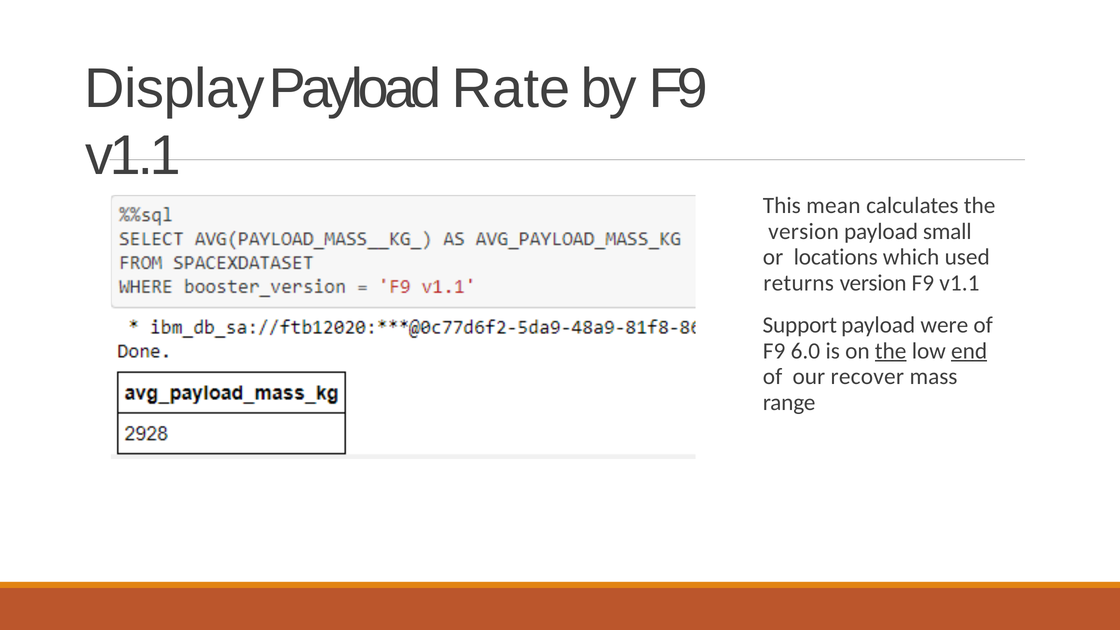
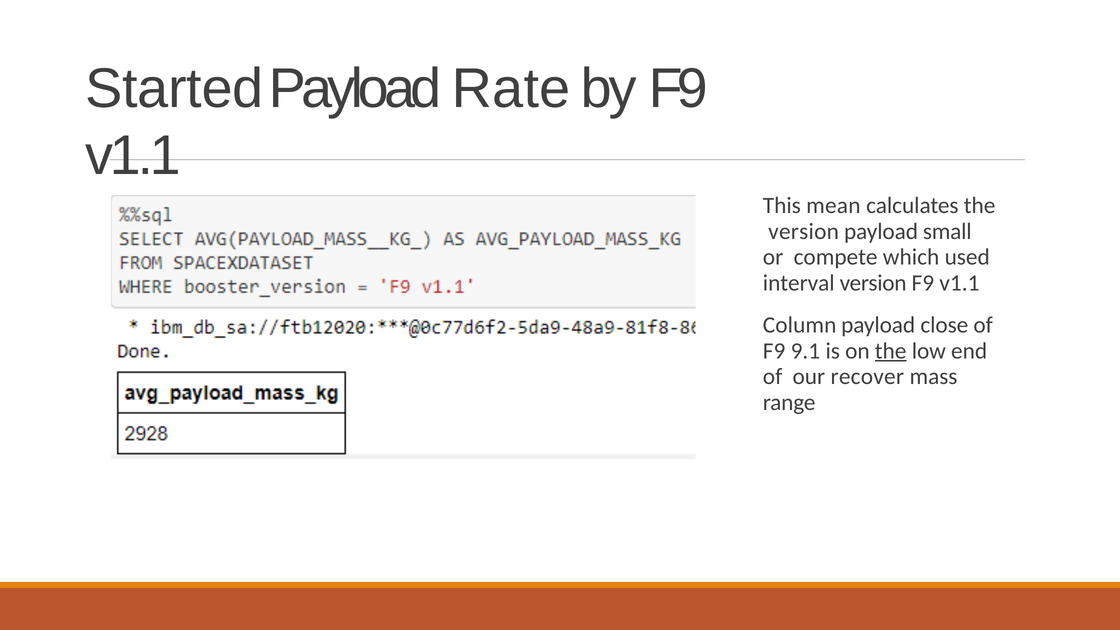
Display: Display -> Started (174, 89)
locations: locations -> compete (836, 257)
returns: returns -> interval (799, 283)
Support: Support -> Column (800, 325)
were: were -> close (944, 325)
6.0: 6.0 -> 9.1 (805, 351)
end underline: present -> none (969, 351)
